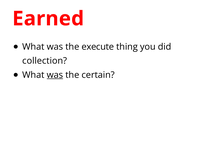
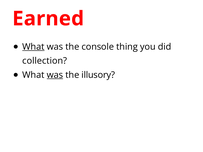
What underline: none -> present (33, 47)
execute: execute -> console (98, 47)
certain: certain -> illusory (98, 75)
